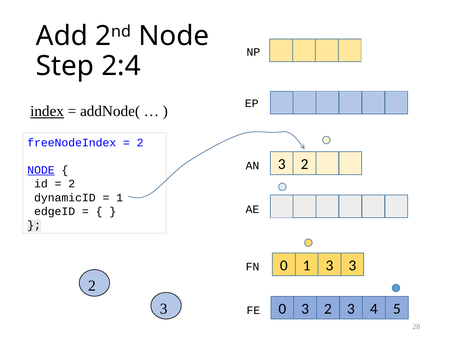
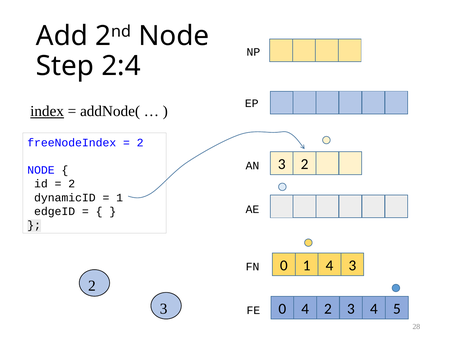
NODE underline: present -> none (41, 170)
1 3: 3 -> 4 (329, 265)
0 3: 3 -> 4 (305, 309)
